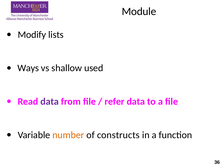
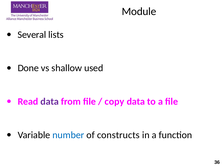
Modify: Modify -> Several (32, 35)
Ways: Ways -> Done (28, 68)
refer: refer -> copy (114, 102)
number colour: orange -> blue (68, 135)
